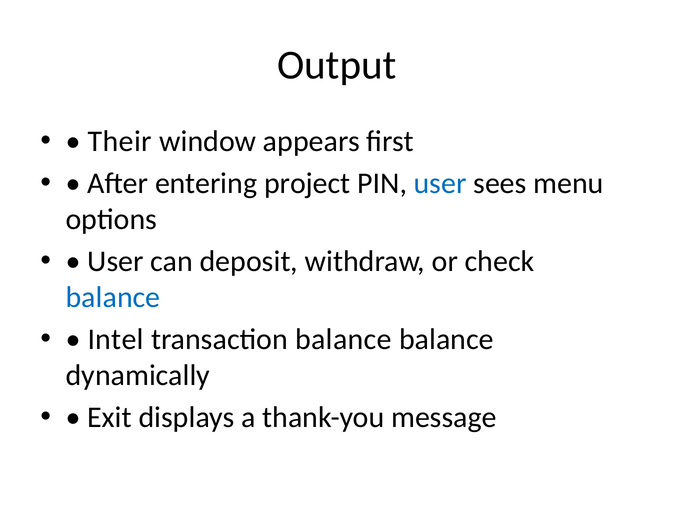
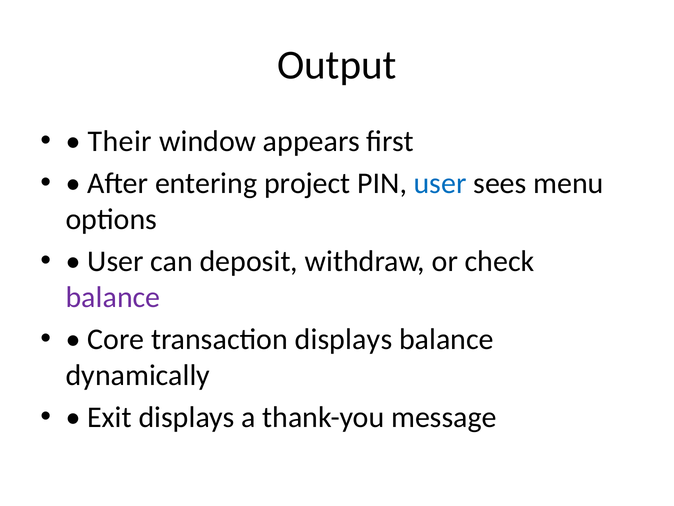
balance colour: blue -> purple (113, 297)
Intel: Intel -> Core (116, 339)
transaction balance: balance -> displays (343, 339)
